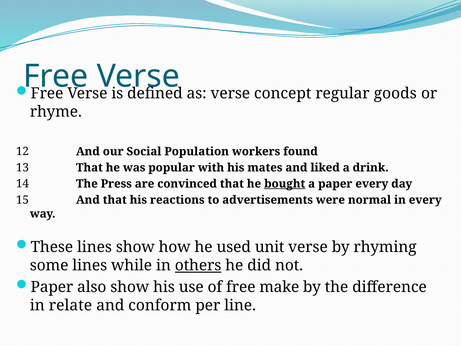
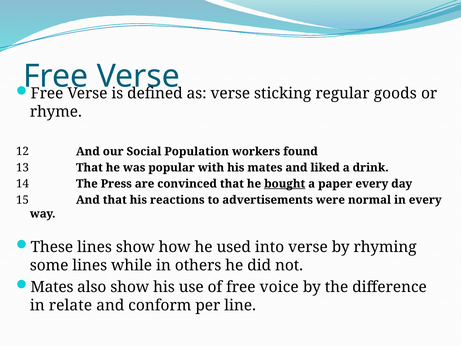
concept: concept -> sticking (283, 93)
unit: unit -> into (270, 247)
others underline: present -> none (198, 265)
Paper: Paper -> Mates (52, 287)
make: make -> voice (279, 287)
